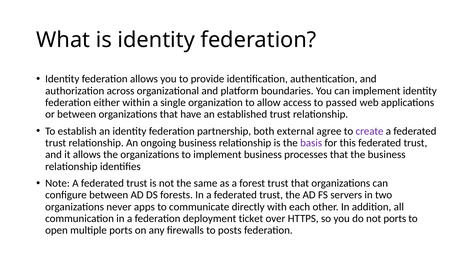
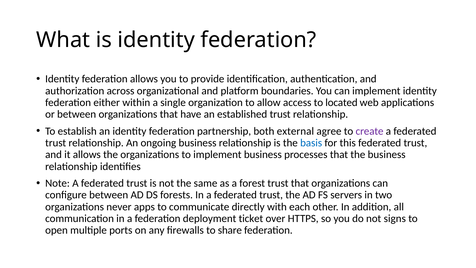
passed: passed -> located (341, 102)
basis colour: purple -> blue (311, 143)
not ports: ports -> signs (395, 218)
posts: posts -> share (230, 230)
